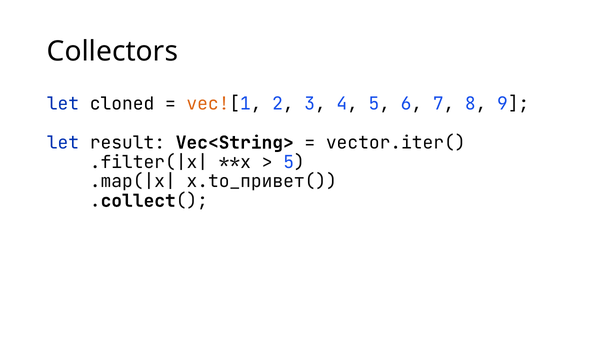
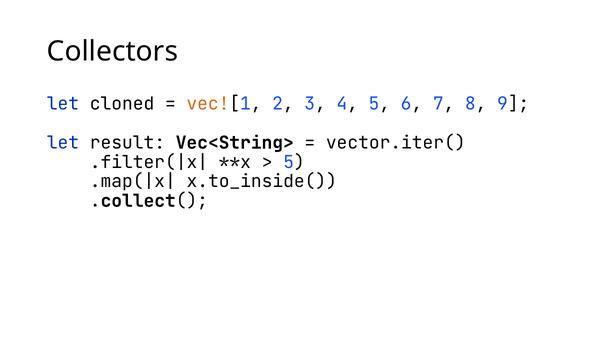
x.to_привет(: x.to_привет( -> x.to_inside( (262, 181)
